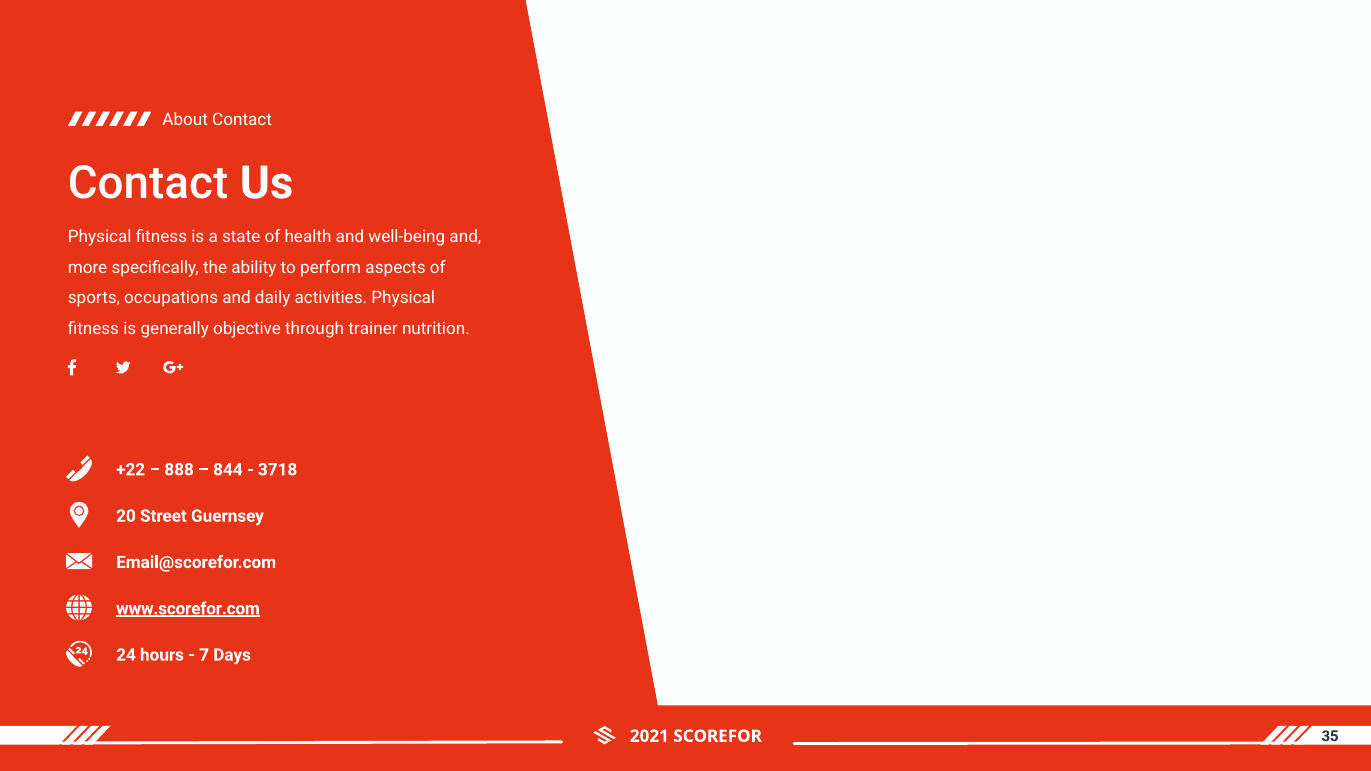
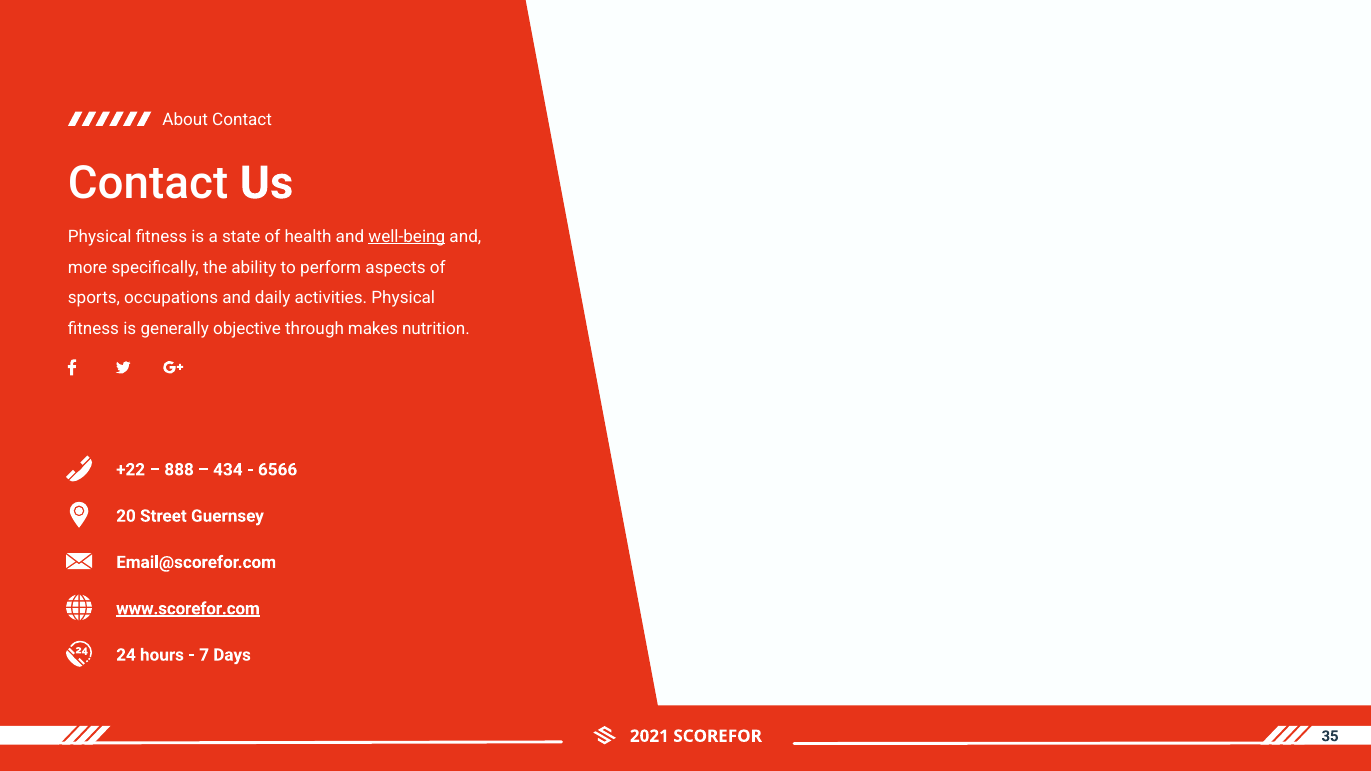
well-being underline: none -> present (407, 237)
trainer: trainer -> makes (373, 329)
844: 844 -> 434 (228, 470)
3718: 3718 -> 6566 (278, 470)
